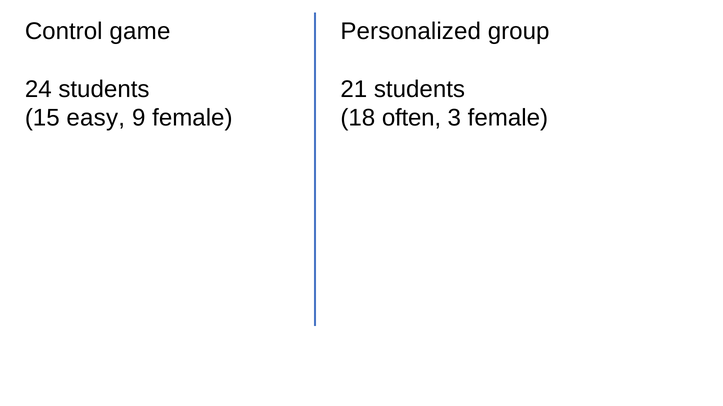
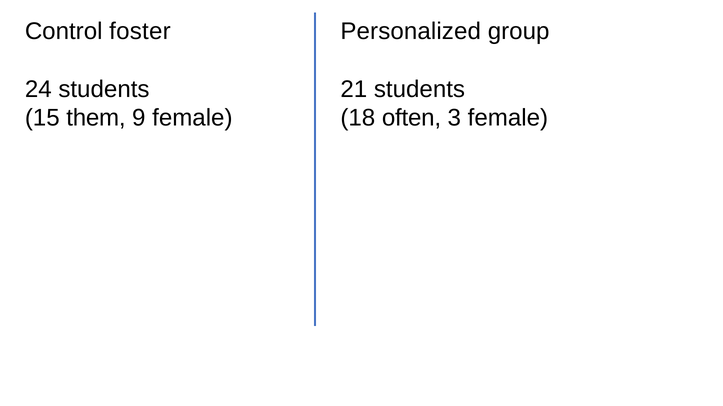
game: game -> foster (140, 31)
easy: easy -> them (96, 118)
